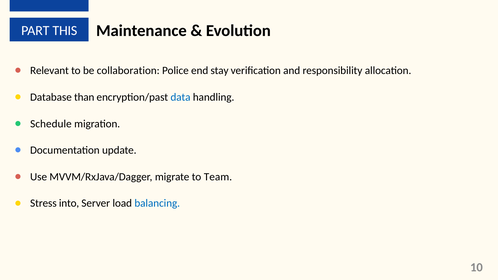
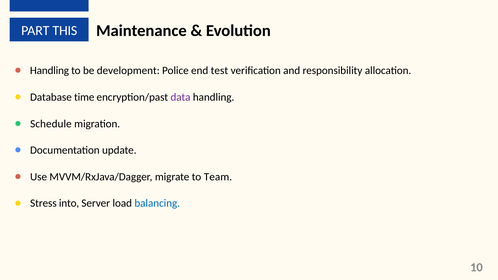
Relevant: Relevant -> Handling (49, 71)
collaboration: collaboration -> development (128, 71)
stay: stay -> test (219, 71)
than: than -> time (84, 97)
data colour: blue -> purple (181, 97)
